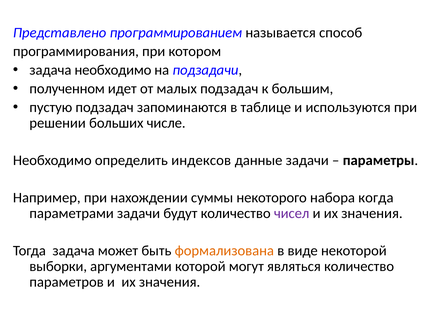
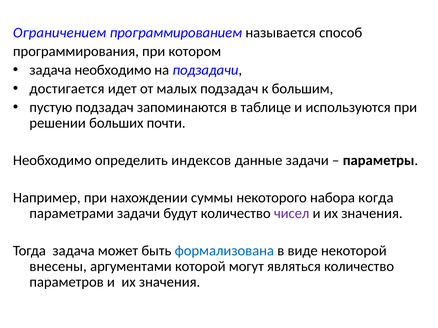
Представлено: Представлено -> Ограничением (60, 33)
полученном: полученном -> достигается (67, 89)
числе: числе -> почти (166, 123)
формализована colour: orange -> blue (224, 251)
выборки: выборки -> внесены (58, 267)
